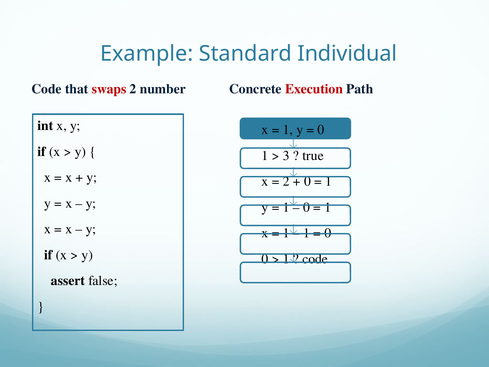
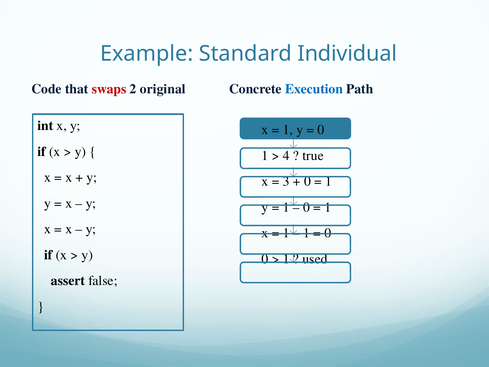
number: number -> original (163, 89)
Execution colour: red -> blue (314, 89)
3: 3 -> 4 (286, 155)
2: 2 -> 3 (286, 181)
code: code -> used (315, 259)
